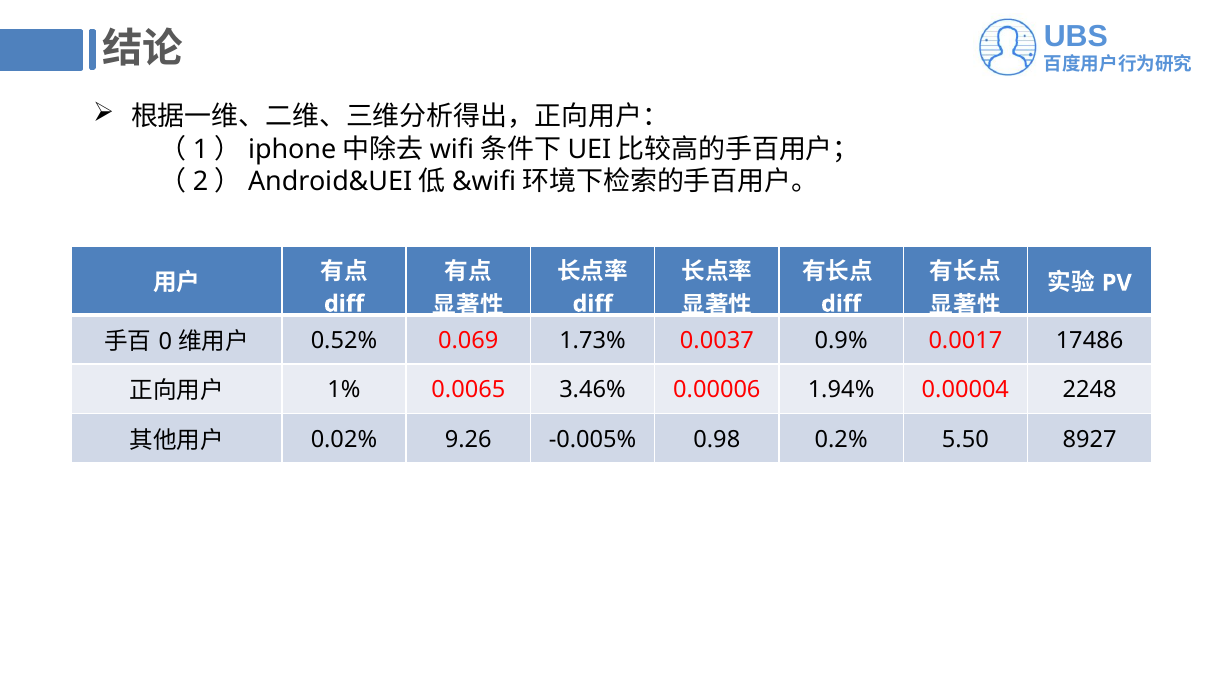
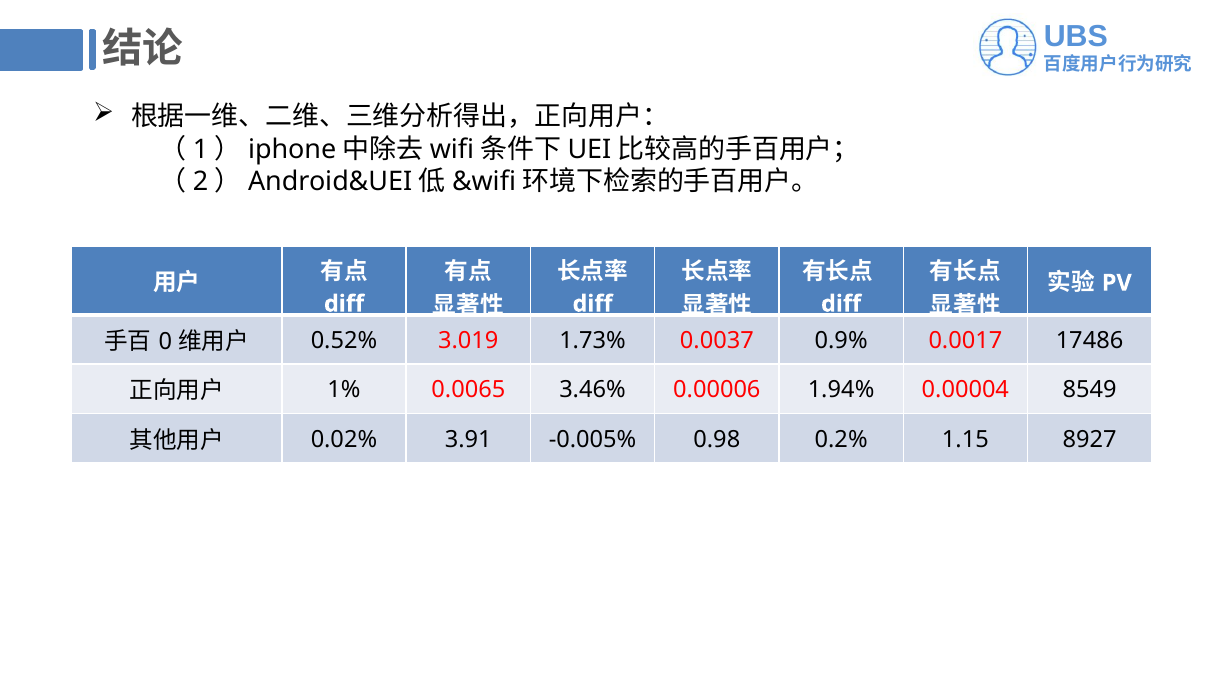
0.069: 0.069 -> 3.019 (468, 341)
2248: 2248 -> 8549 (1090, 390)
9.26: 9.26 -> 3.91 (468, 439)
5.50: 5.50 -> 1.15 (965, 439)
